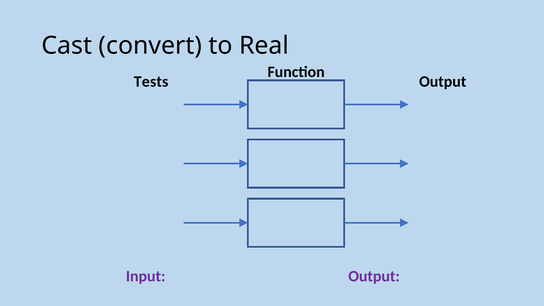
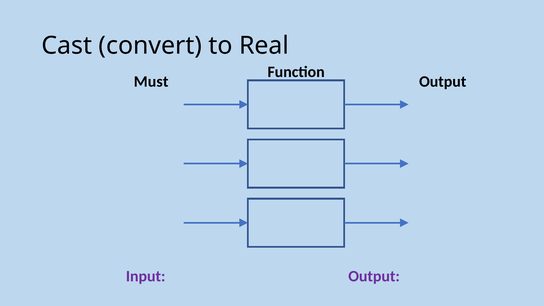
Tests: Tests -> Must (151, 82)
